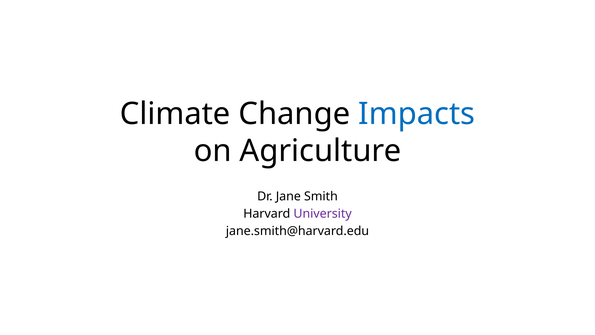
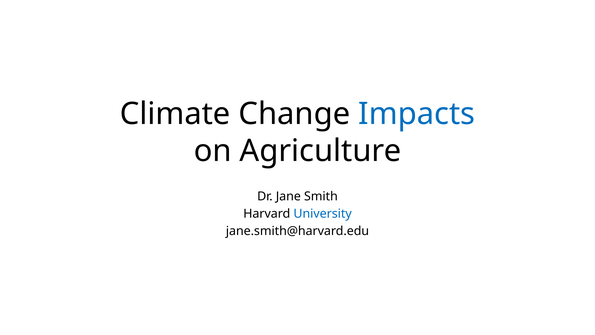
University colour: purple -> blue (323, 214)
